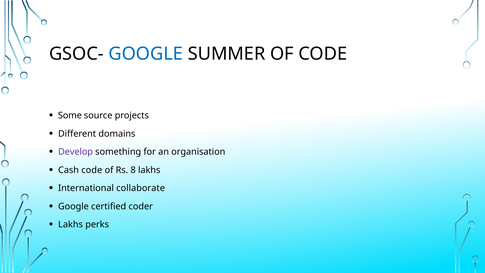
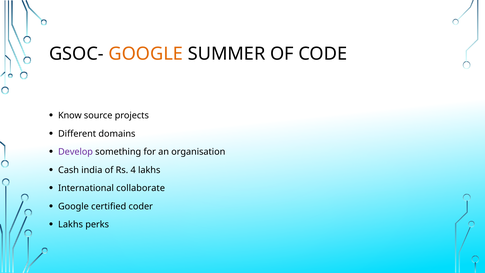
GOOGLE colour: blue -> orange (146, 54)
Some: Some -> Know (70, 116)
Cash code: code -> india (92, 170)
8: 8 -> 4 (133, 170)
